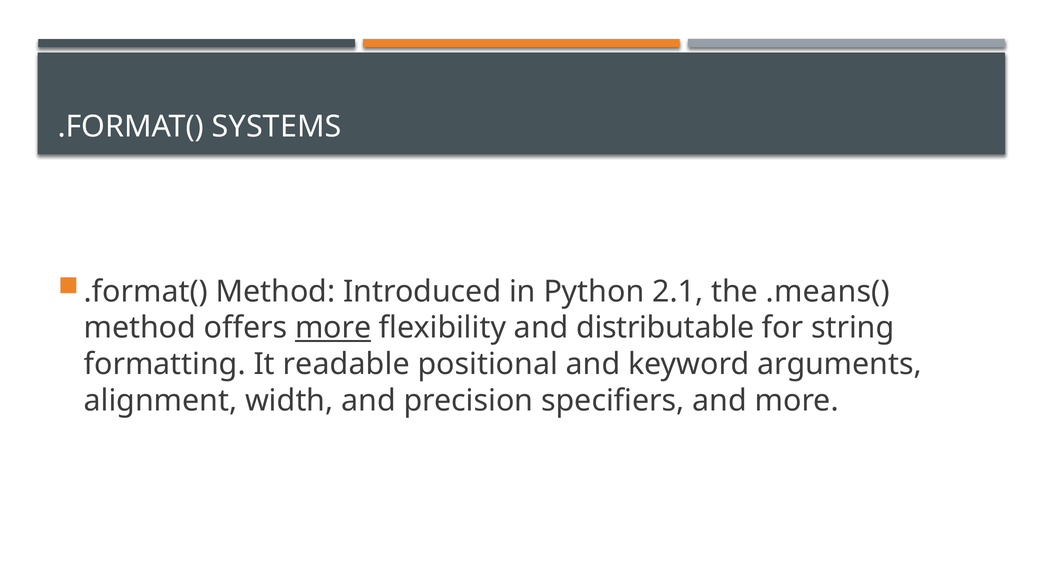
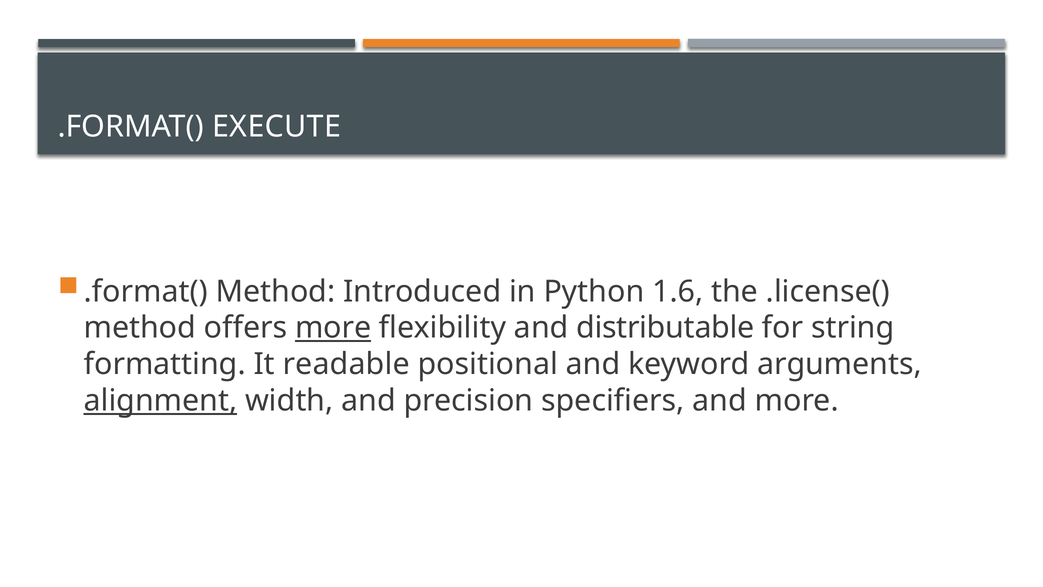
SYSTEMS: SYSTEMS -> EXECUTE (277, 127)
2.1: 2.1 -> 1.6 (678, 291)
.means(: .means( -> .license( (828, 291)
alignment underline: none -> present (160, 401)
